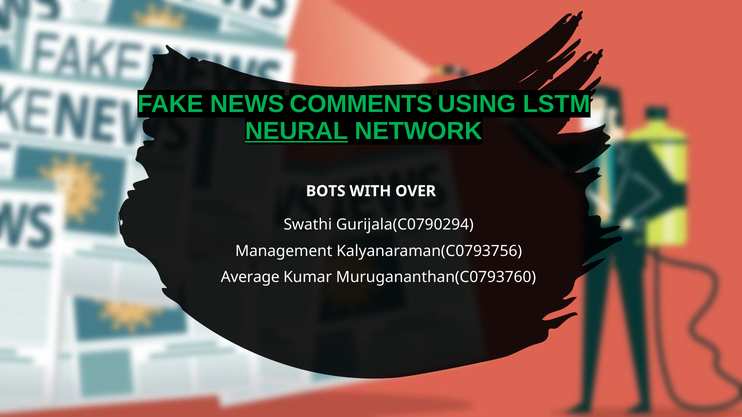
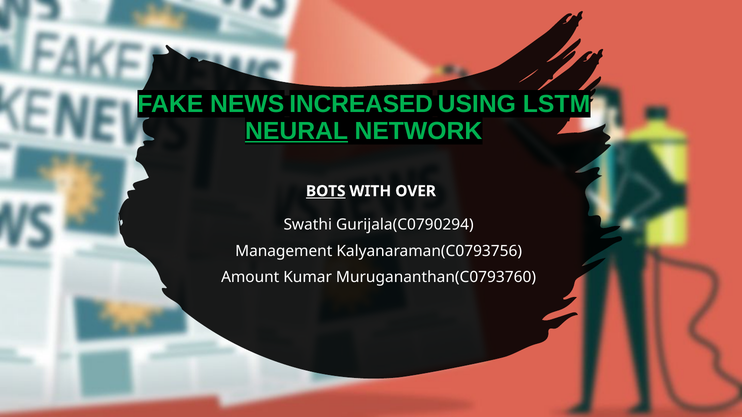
COMMENTS: COMMENTS -> INCREASED (361, 104)
BOTS underline: none -> present (326, 191)
Average: Average -> Amount (250, 278)
